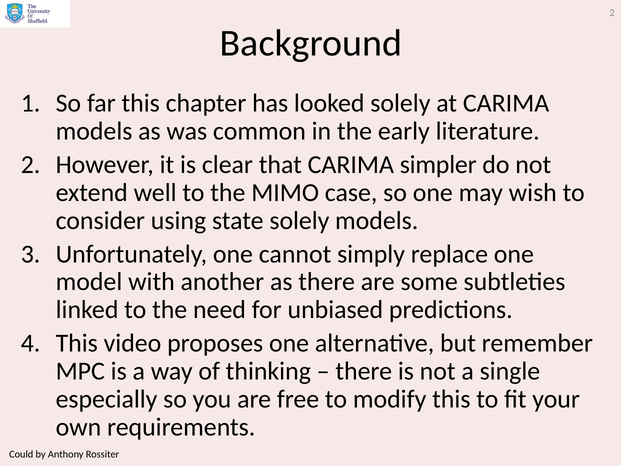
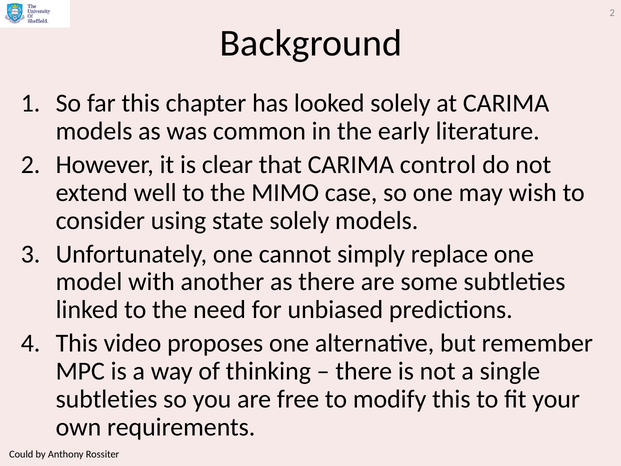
simpler: simpler -> control (438, 164)
especially: especially -> subtleties (107, 399)
